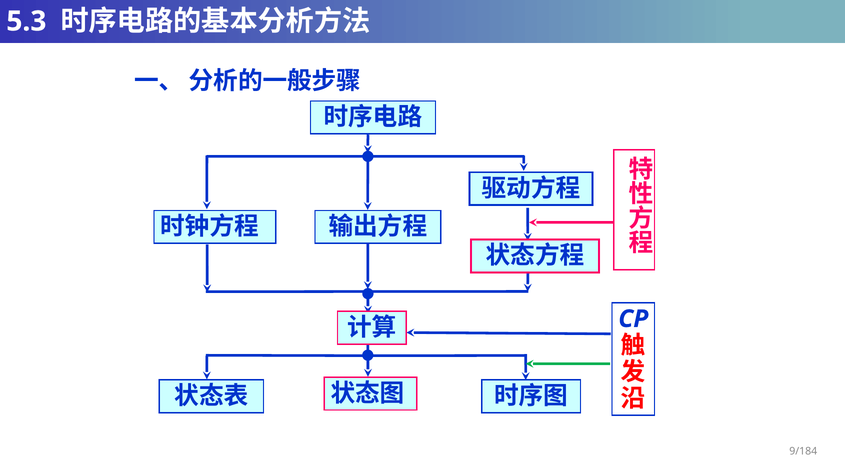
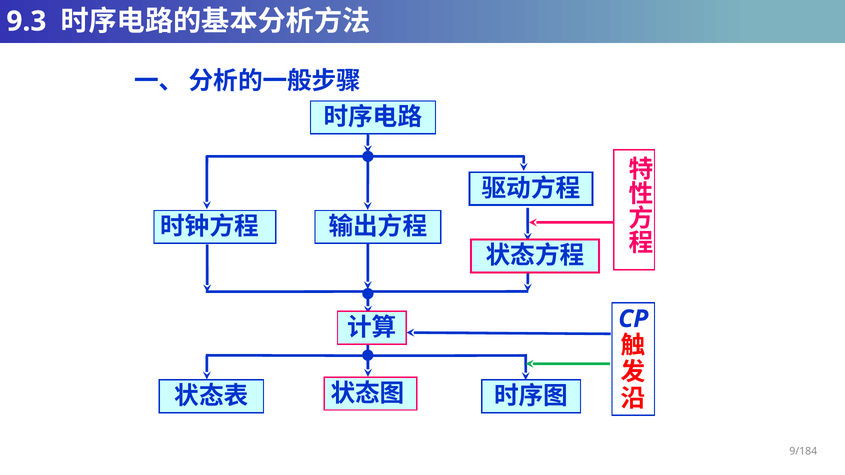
5.3: 5.3 -> 9.3 (26, 21)
